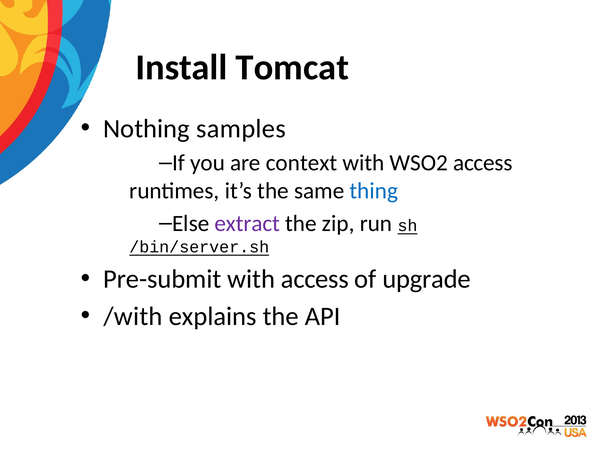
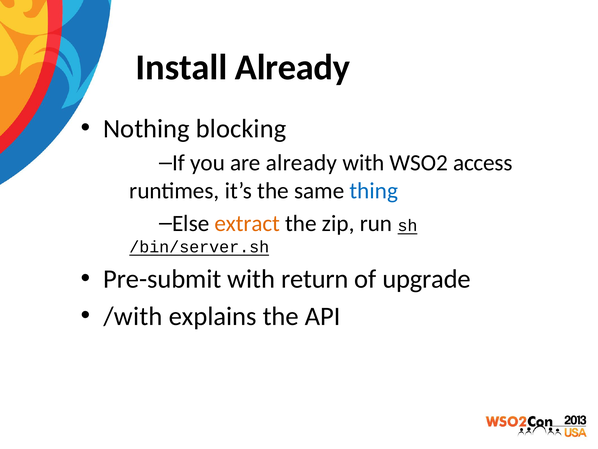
Install Tomcat: Tomcat -> Already (292, 67)
samples: samples -> blocking (241, 128)
are context: context -> already (301, 163)
extract colour: purple -> orange (247, 223)
with access: access -> return (315, 279)
